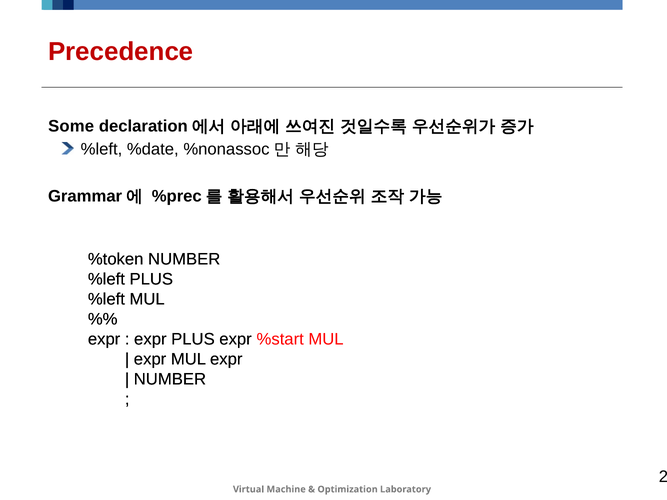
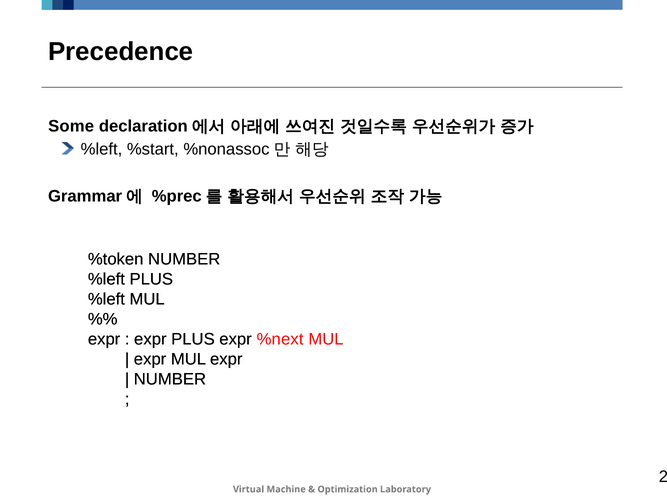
Precedence colour: red -> black (121, 52)
%date: %date -> %start (153, 149)
%start: %start -> %next (280, 339)
